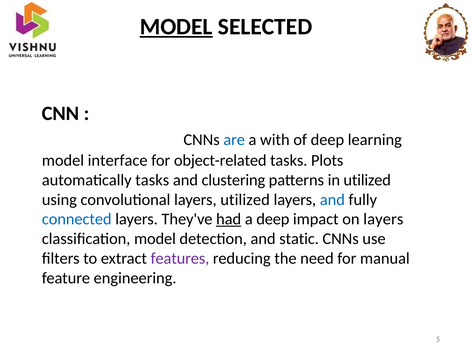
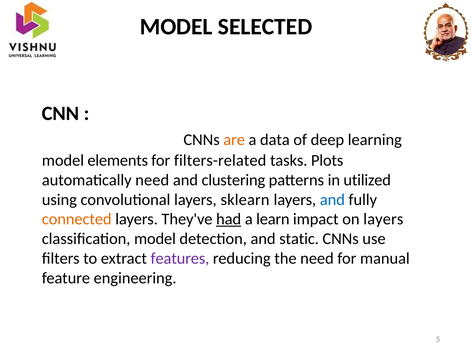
MODEL underline: present -> none (176, 27)
are colour: blue -> orange (234, 140)
with: with -> data (275, 140)
interface: interface -> elements (118, 160)
object-related: object-related -> filters-related (220, 160)
automatically tasks: tasks -> need (152, 180)
layers utilized: utilized -> sklearn (245, 200)
connected colour: blue -> orange (77, 219)
a deep: deep -> learn (273, 219)
